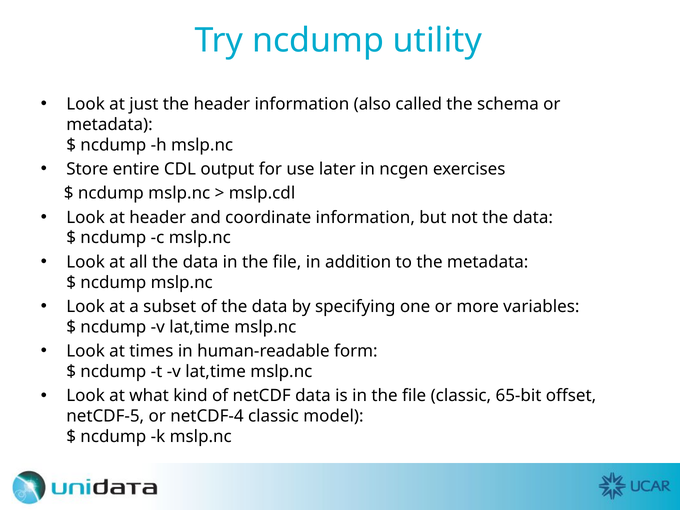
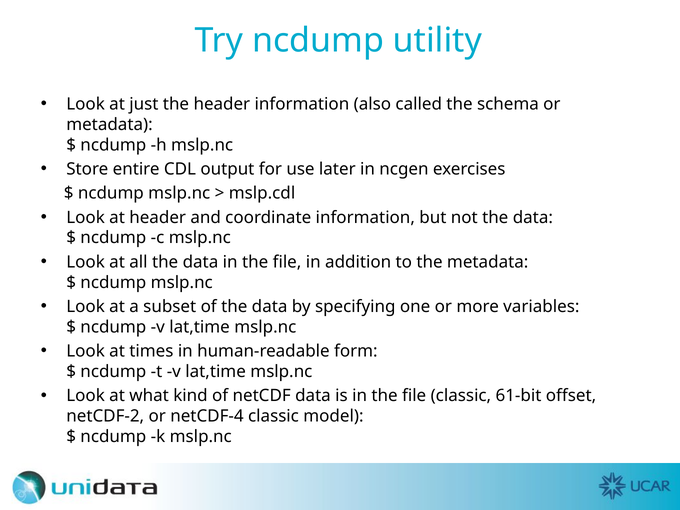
65-bit: 65-bit -> 61-bit (518, 396)
netCDF-5: netCDF-5 -> netCDF-2 (105, 416)
